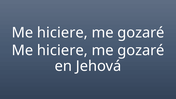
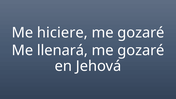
hiciere: hiciere -> llenará (62, 50)
